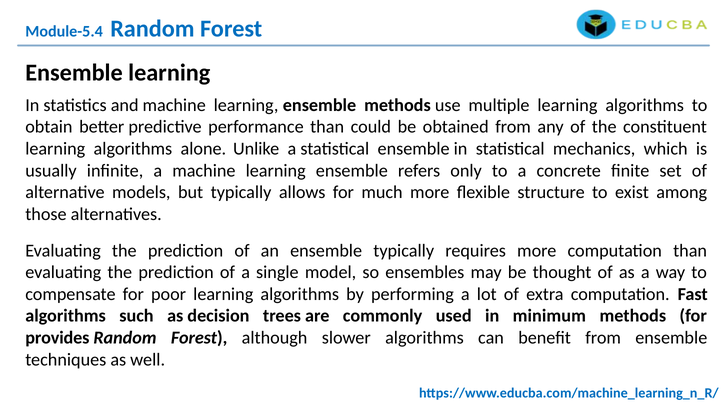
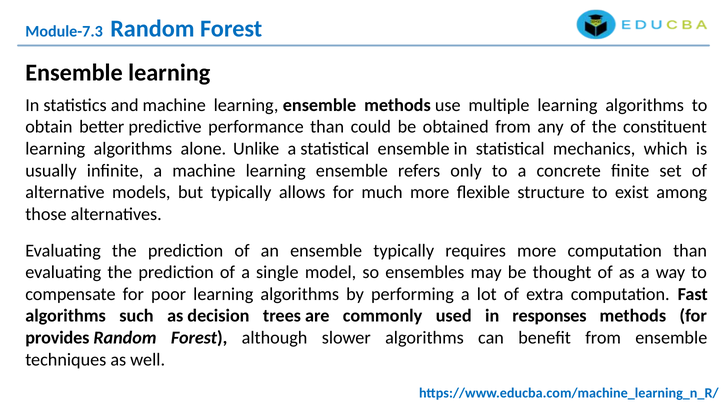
Module-5.4: Module-5.4 -> Module-7.3 (64, 32)
minimum: minimum -> responses (549, 316)
